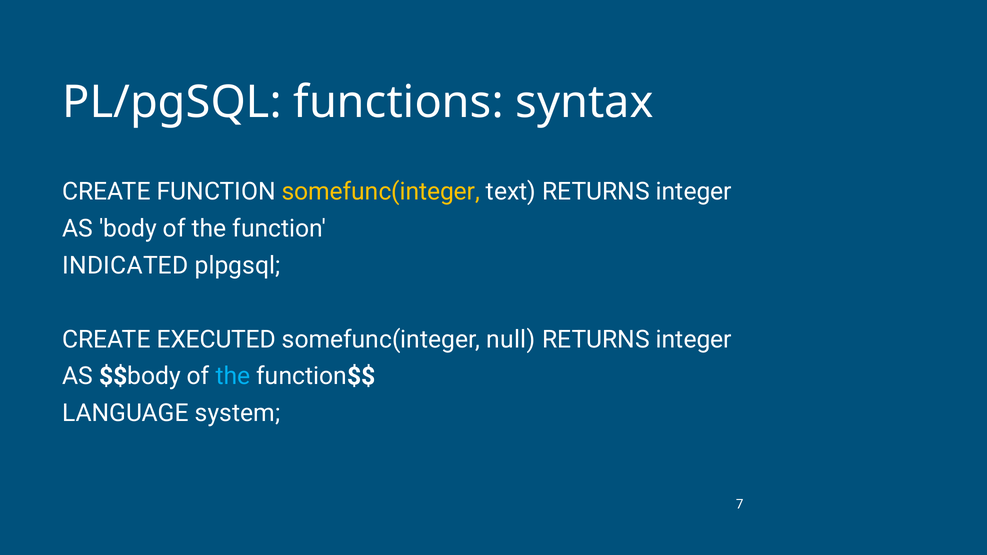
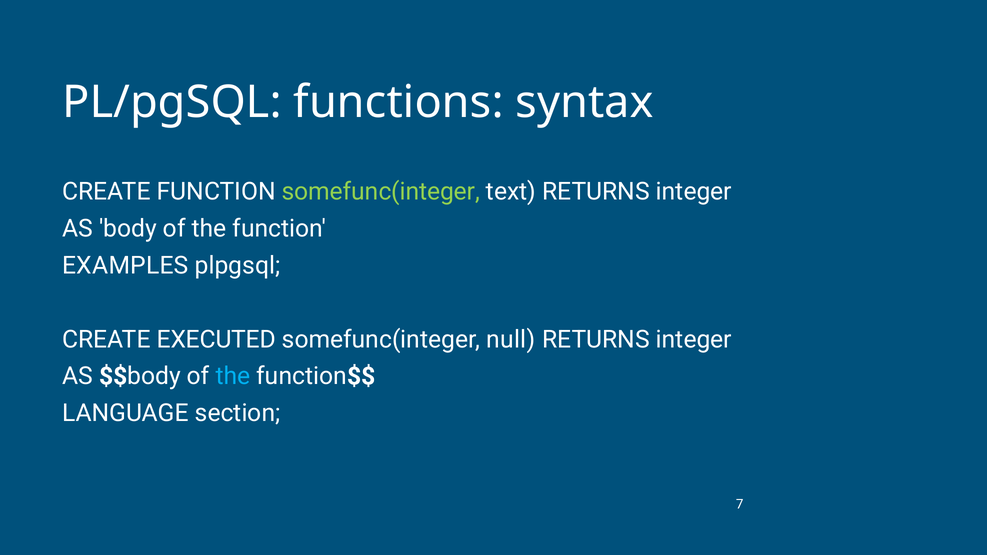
somefunc(integer colour: yellow -> light green (381, 192)
INDICATED: INDICATED -> EXAMPLES (125, 266)
system: system -> section (238, 413)
